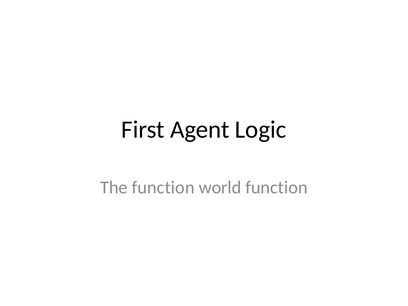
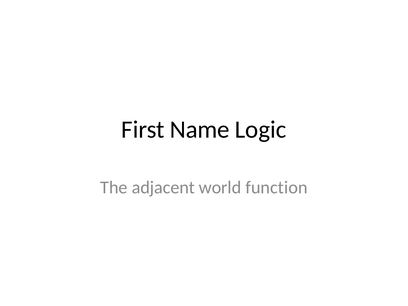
Agent: Agent -> Name (200, 130)
The function: function -> adjacent (163, 188)
